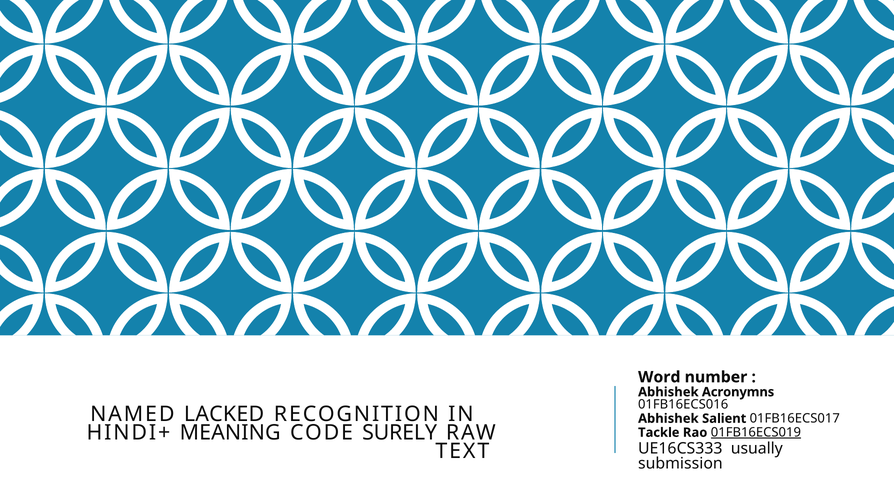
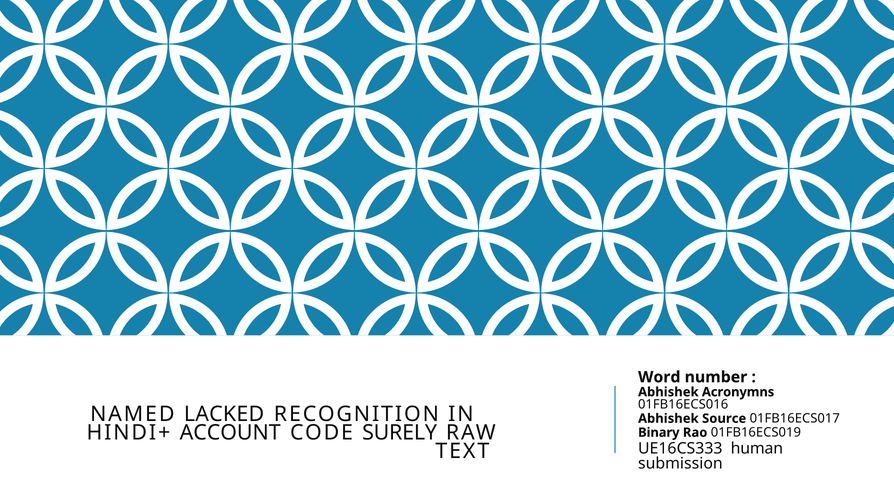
Salient: Salient -> Source (724, 418)
MEANING: MEANING -> ACCOUNT (230, 433)
Tackle: Tackle -> Binary (659, 432)
01FB16ECS019 underline: present -> none (756, 432)
usually: usually -> human (757, 448)
